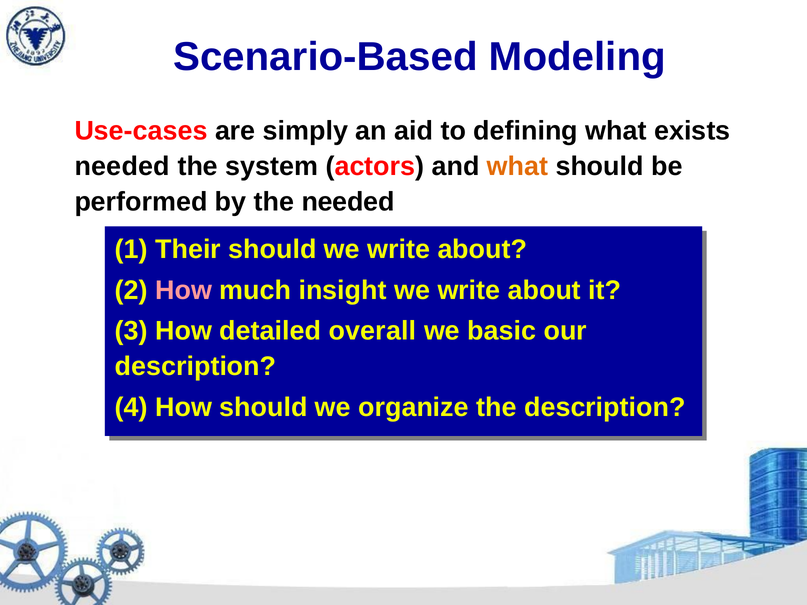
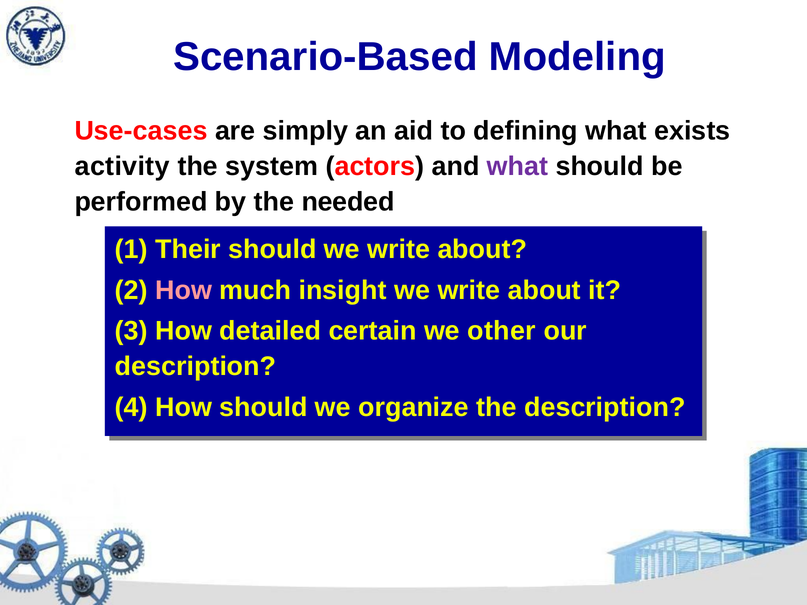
needed: needed -> activity (122, 166)
what colour: orange -> purple (518, 166)
overall: overall -> certain (373, 331)
basic: basic -> other (502, 331)
